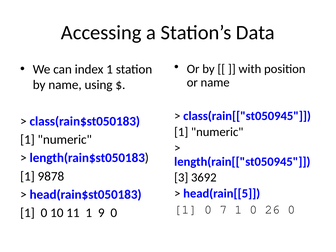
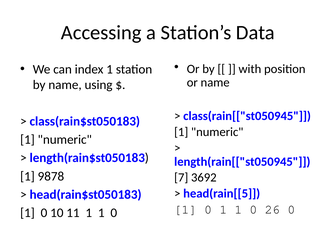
3: 3 -> 7 (181, 178)
0 7: 7 -> 1 (223, 210)
11 1 9: 9 -> 1 (101, 213)
